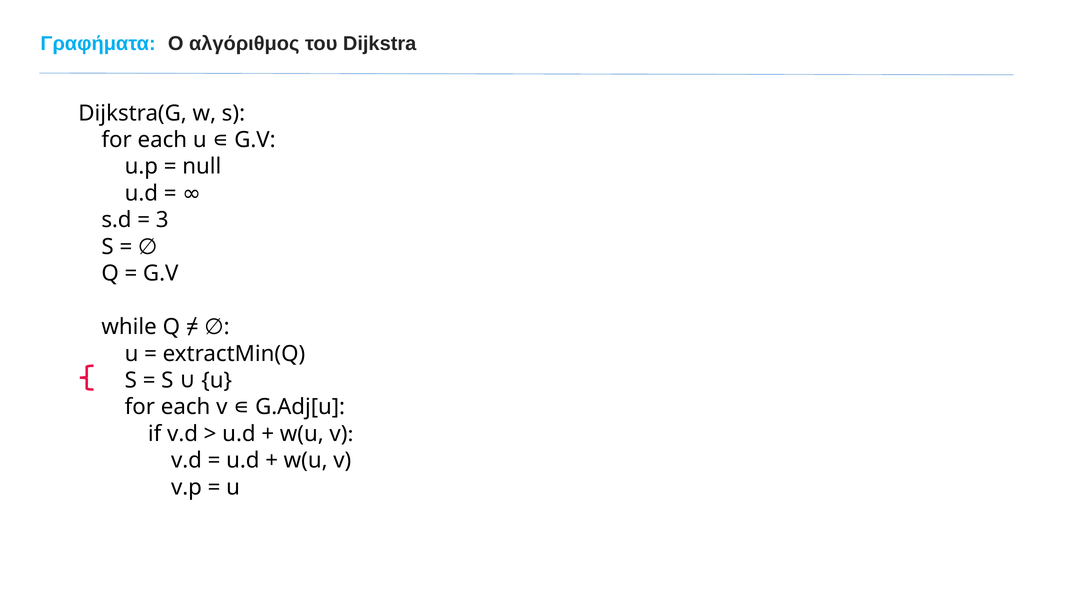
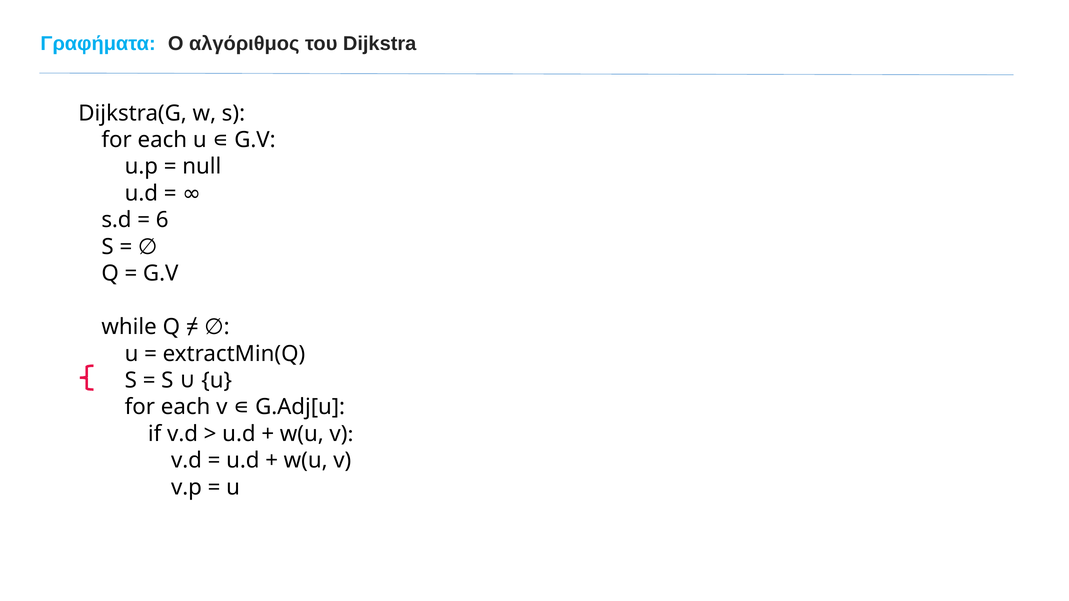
3: 3 -> 6 (162, 220)
